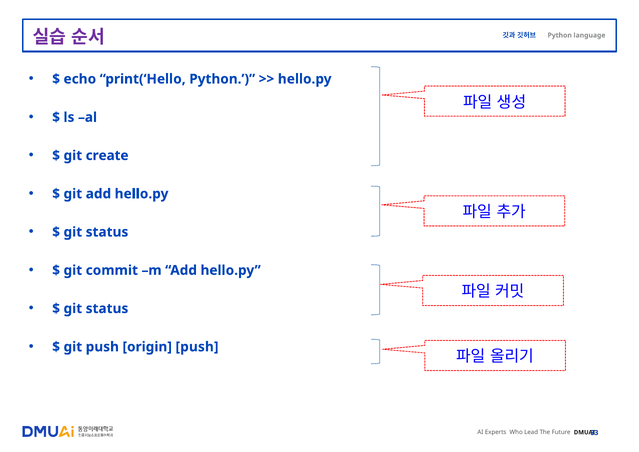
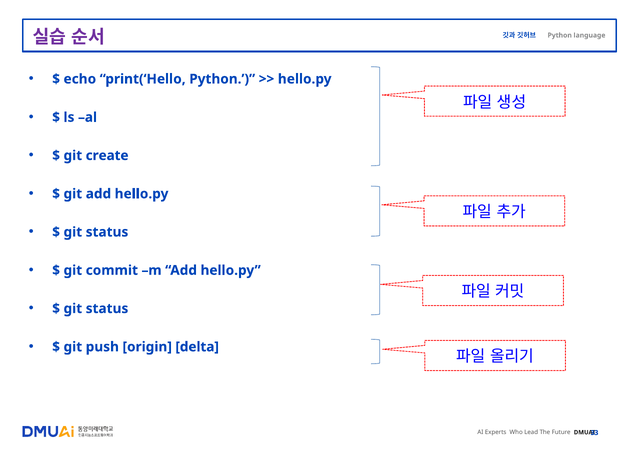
origin push: push -> delta (197, 347)
